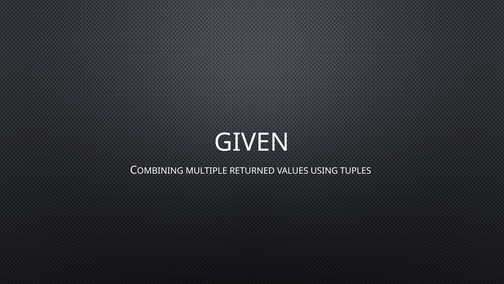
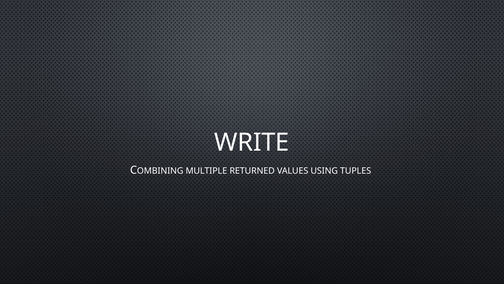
GIVEN: GIVEN -> WRITE (252, 142)
